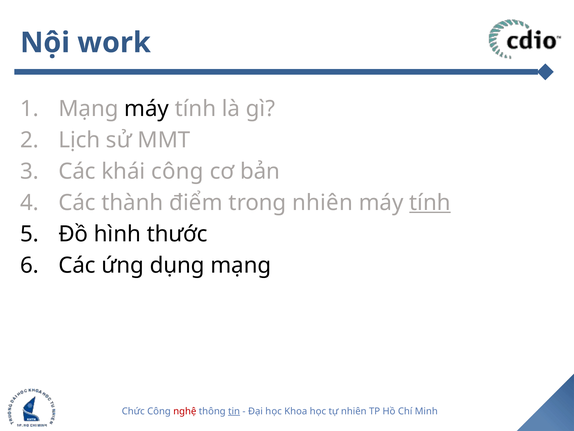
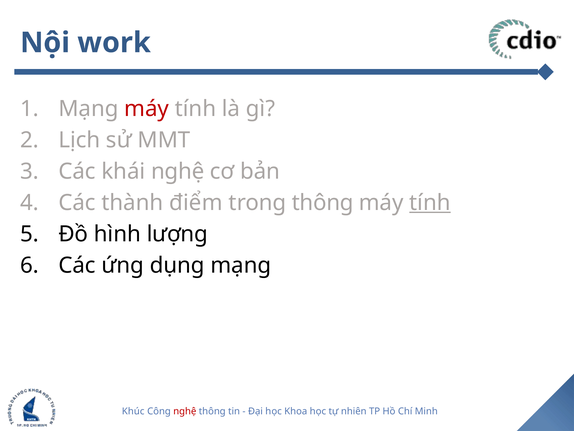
máy colour: black -> red (147, 109)
khái công: công -> nghệ (178, 171)
trong nhiên: nhiên -> thông (323, 203)
thước: thước -> lượng (177, 234)
Chức: Chức -> Khúc (133, 411)
tin underline: present -> none (234, 411)
